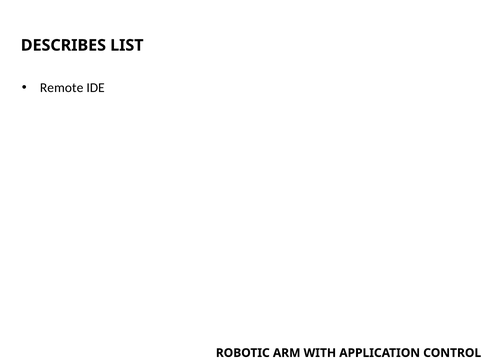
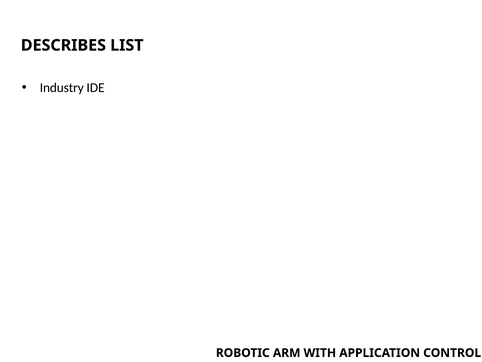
Remote: Remote -> Industry (62, 88)
